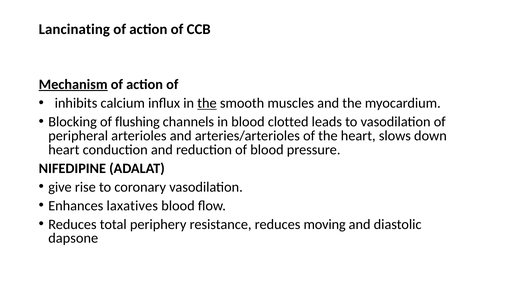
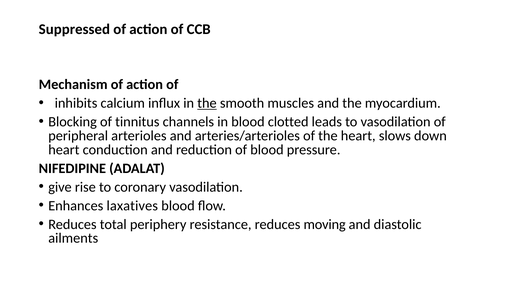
Lancinating: Lancinating -> Suppressed (74, 29)
Mechanism underline: present -> none (73, 84)
flushing: flushing -> tinnitus (137, 122)
dapsone: dapsone -> ailments (73, 238)
